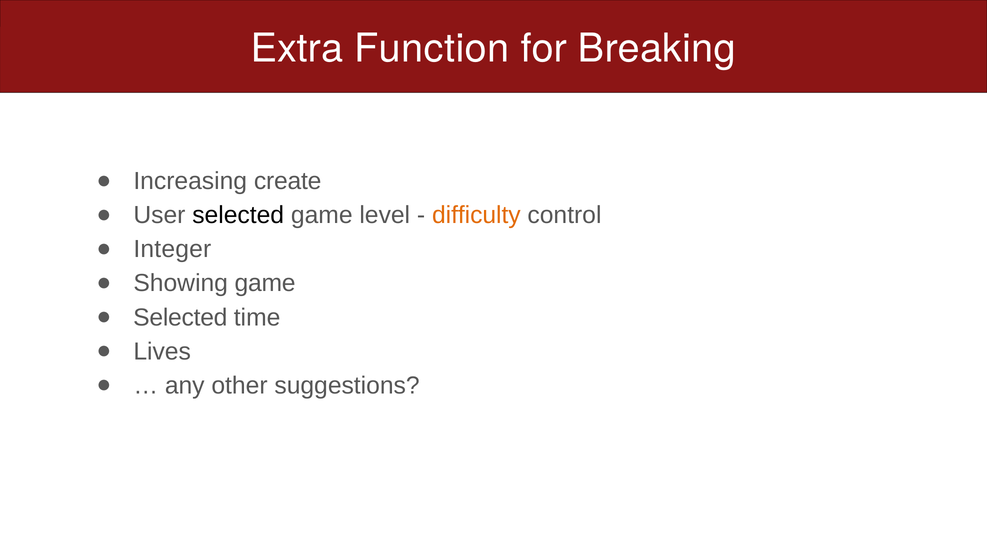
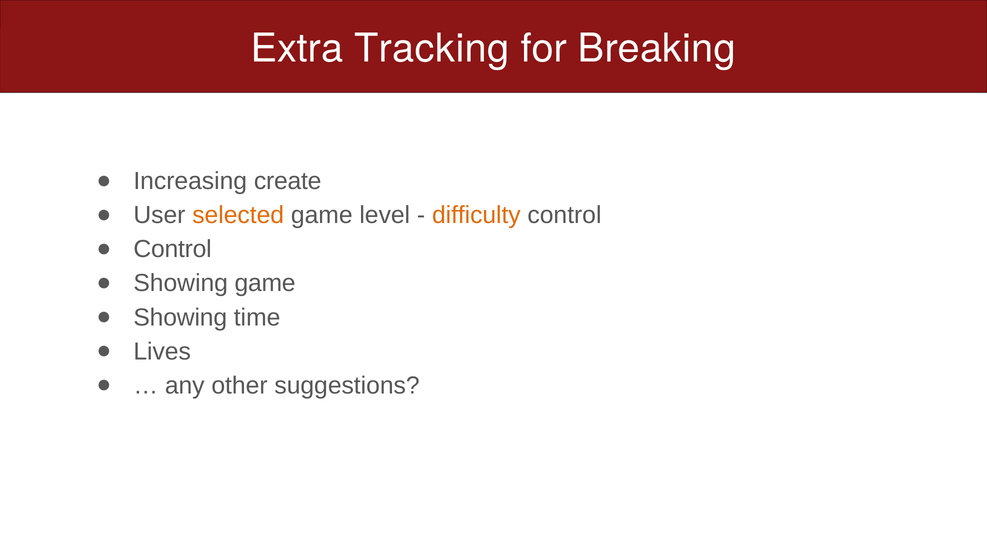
Function: Function -> Tracking (432, 49)
selected colour: black -> orange (238, 215)
Integer: Integer -> Control (173, 249)
Selected: Selected -> Showing (180, 317)
